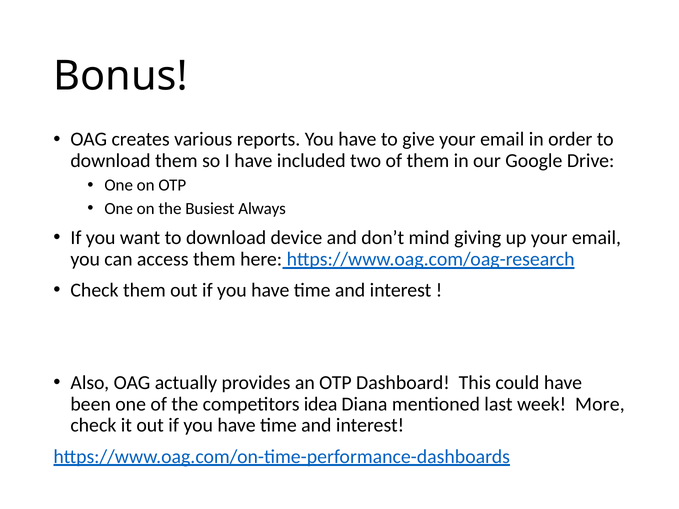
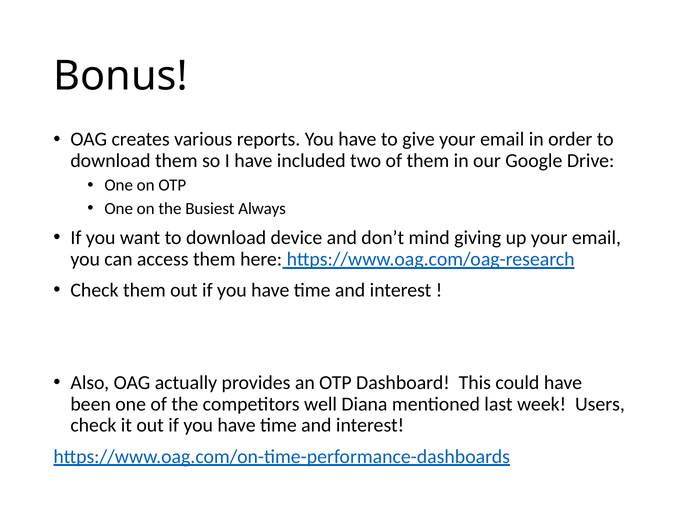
idea: idea -> well (321, 404)
More: More -> Users (600, 404)
